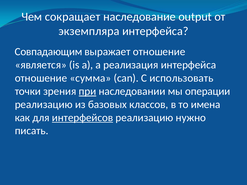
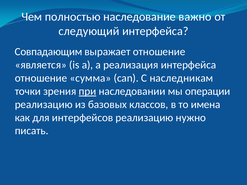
сокращает: сокращает -> полностью (73, 17)
output: output -> важно (195, 17)
экземпляра: экземпляра -> следующий (89, 31)
использовать: использовать -> наследникам (181, 78)
интерфейсов underline: present -> none (83, 118)
